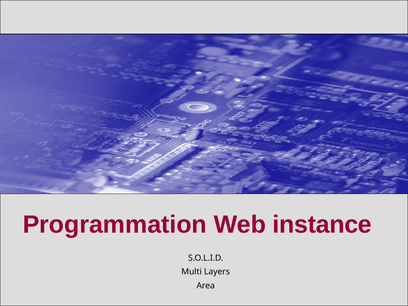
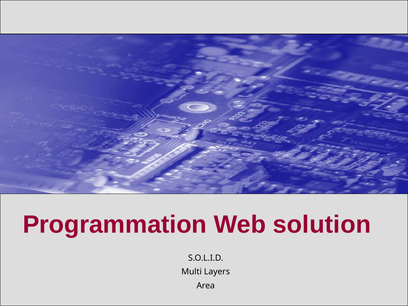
instance: instance -> solution (322, 224)
